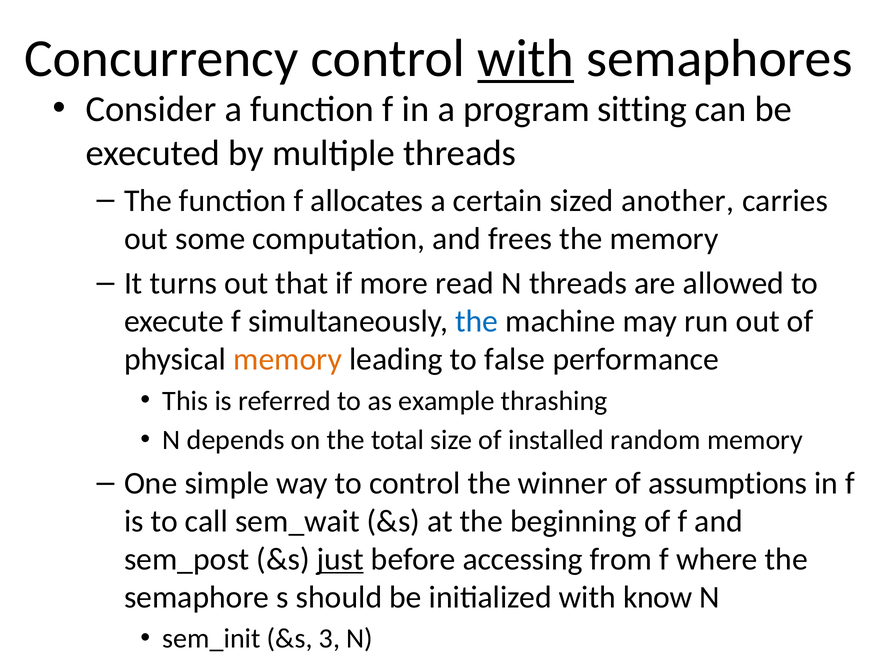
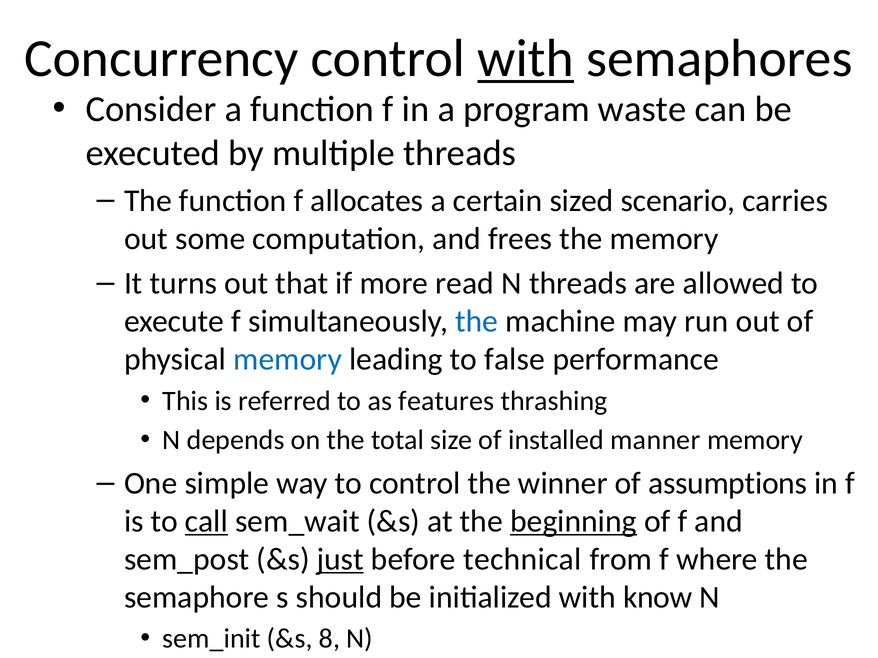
sitting: sitting -> waste (642, 109)
another: another -> scenario (678, 201)
memory colour: orange -> blue (288, 360)
example: example -> features (446, 401)
random: random -> manner (655, 441)
call underline: none -> present (206, 522)
beginning underline: none -> present (573, 522)
accessing: accessing -> technical (522, 560)
3: 3 -> 8 (329, 639)
